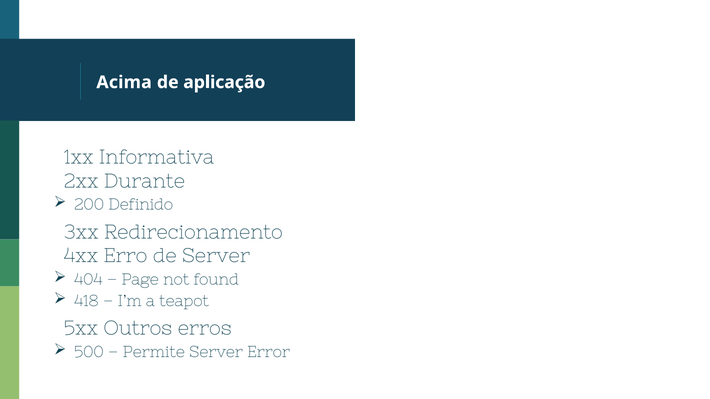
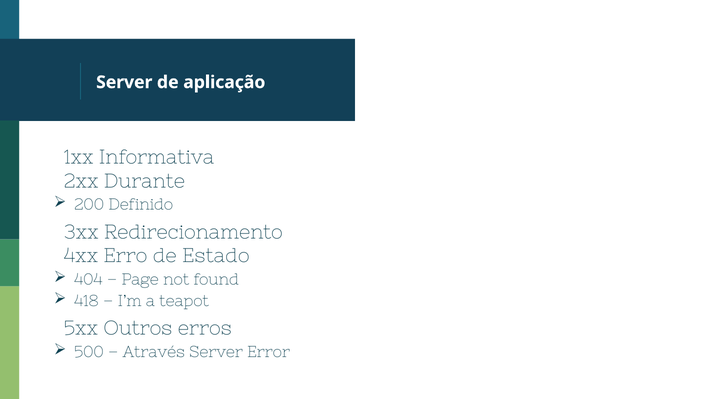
Acima: Acima -> Server (124, 82)
de Server: Server -> Estado (216, 256)
Permite: Permite -> Através (154, 352)
